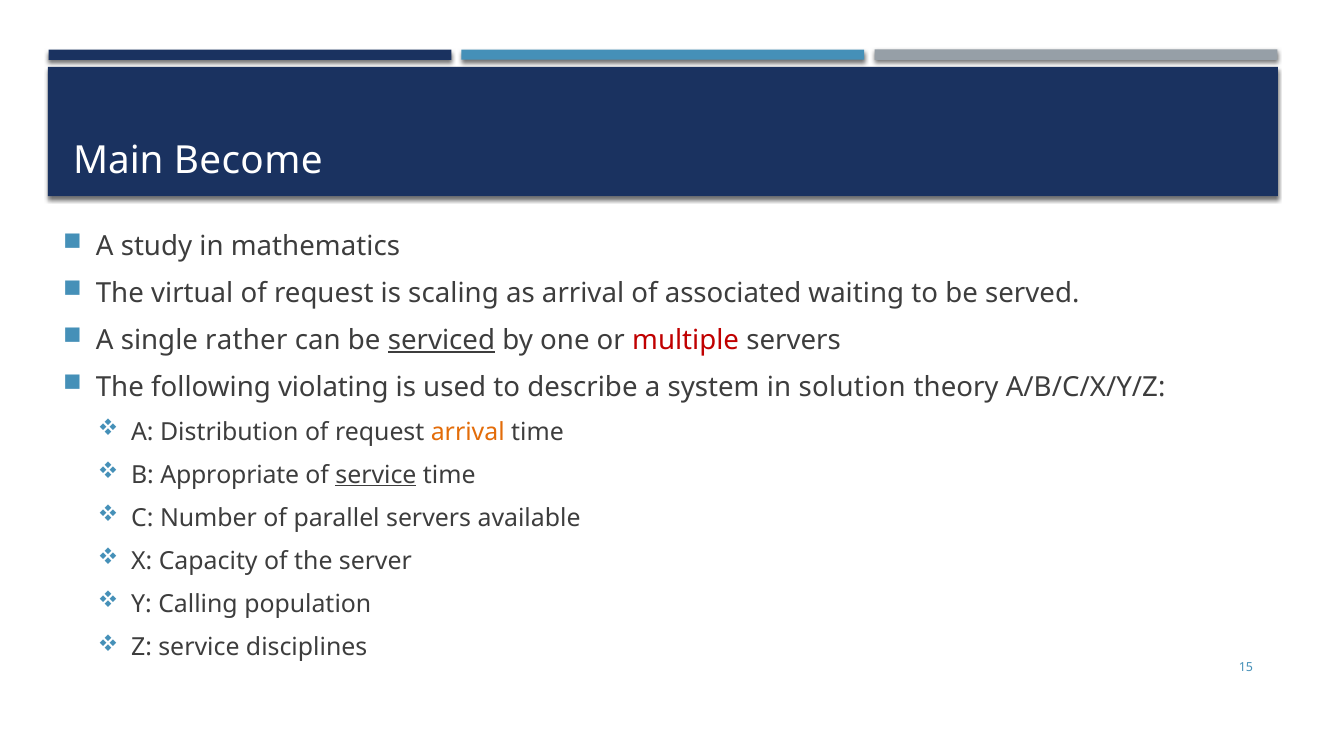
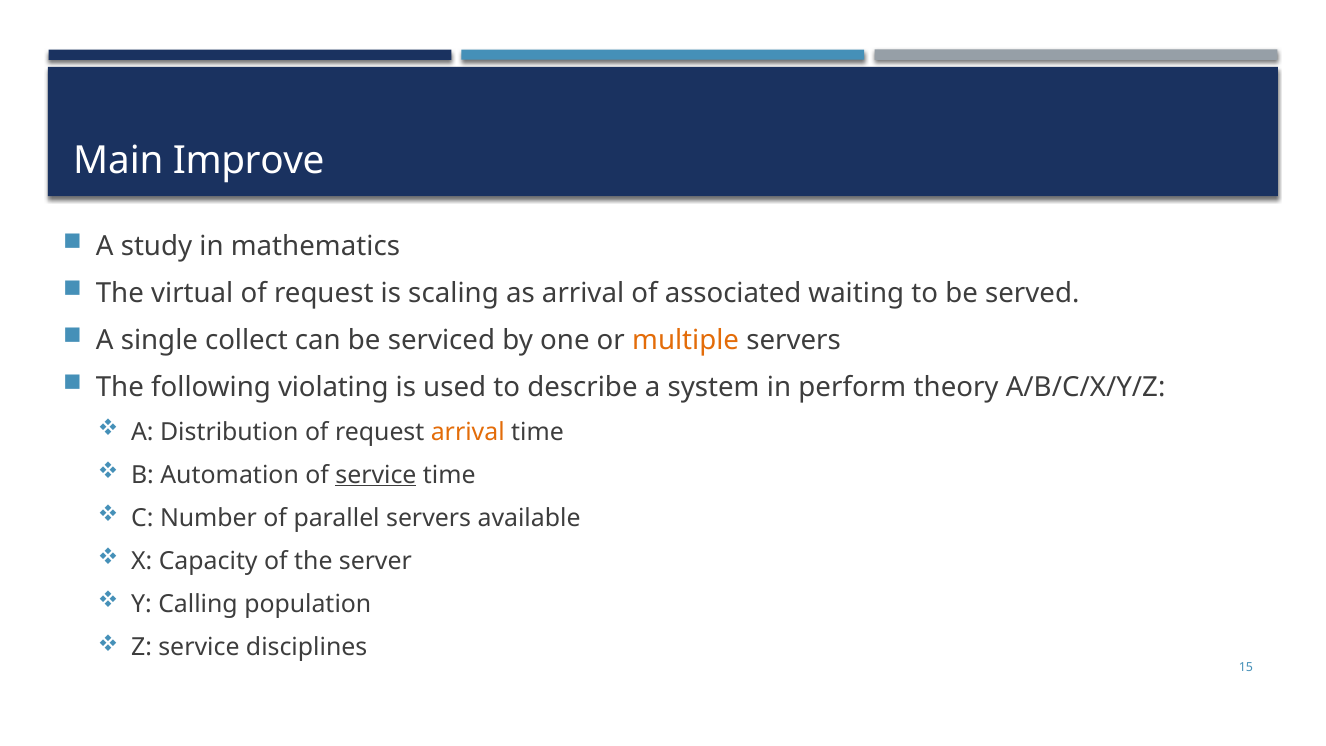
Become: Become -> Improve (249, 161)
rather: rather -> collect (246, 340)
serviced underline: present -> none (441, 340)
multiple colour: red -> orange (686, 340)
solution: solution -> perform (852, 387)
Appropriate: Appropriate -> Automation (230, 475)
